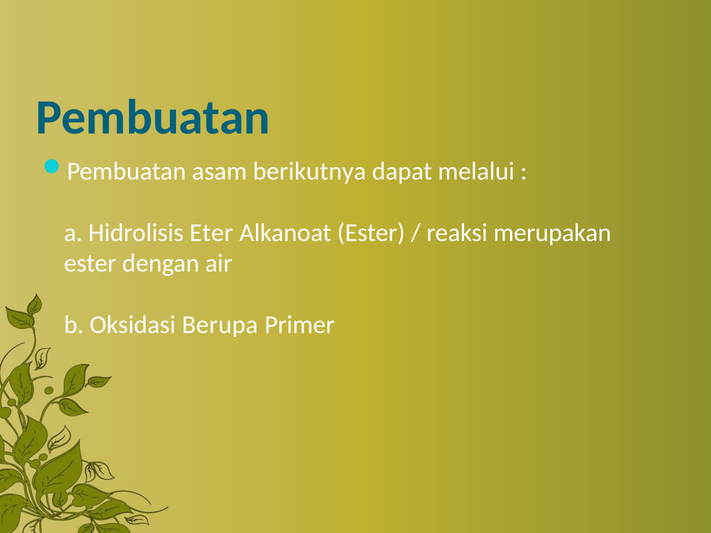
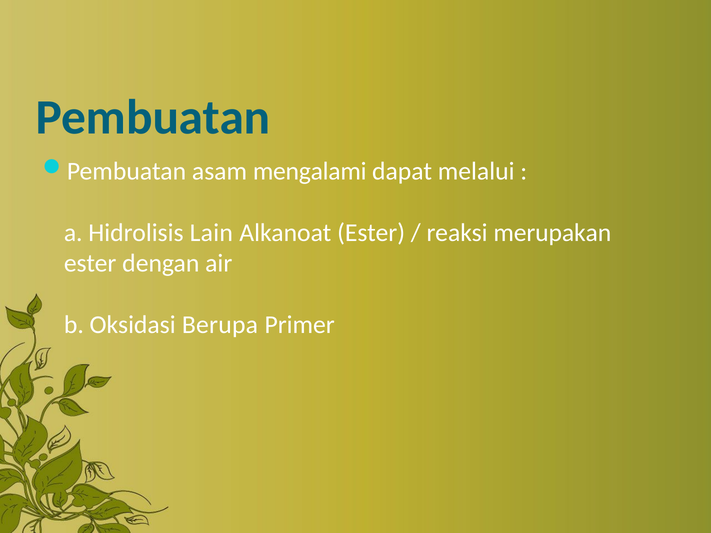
berikutnya: berikutnya -> mengalami (310, 171)
Eter: Eter -> Lain (211, 233)
